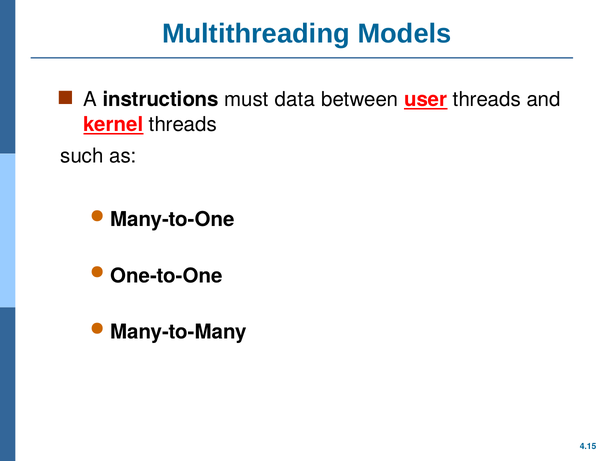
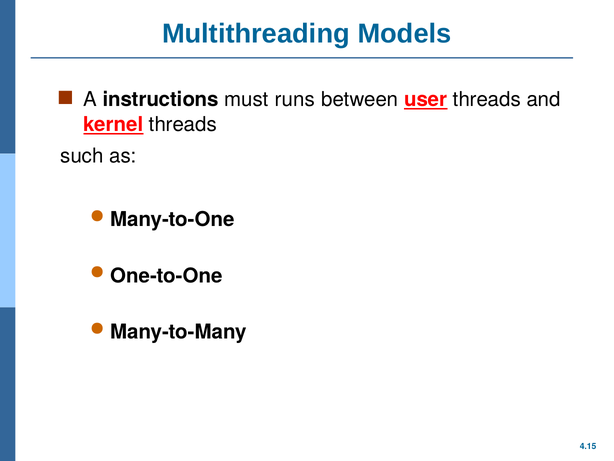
data: data -> runs (295, 100)
